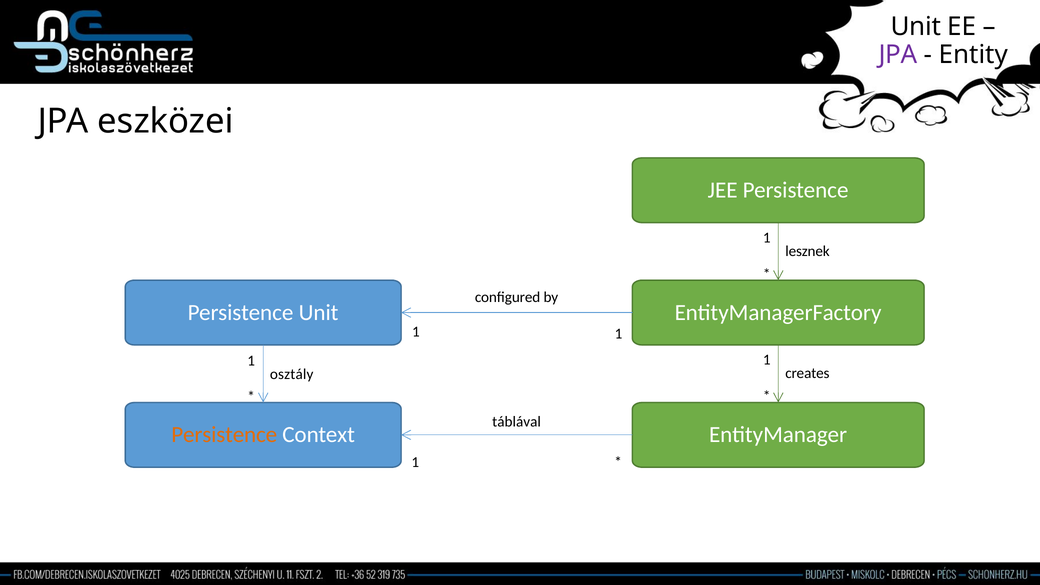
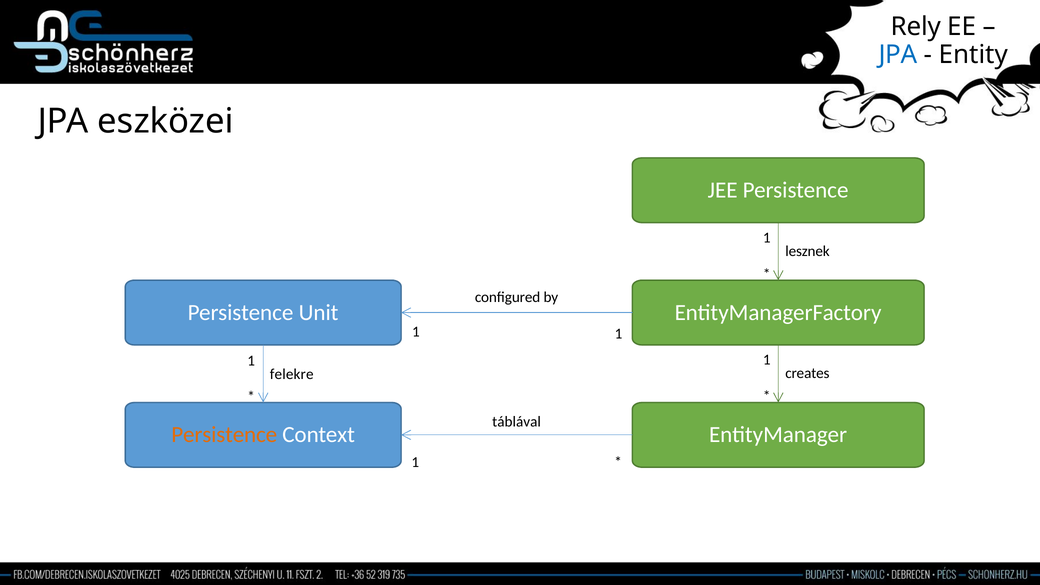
Unit: Unit -> Rely (916, 27)
JPA colour: purple -> blue (898, 55)
osztály: osztály -> felekre (292, 374)
